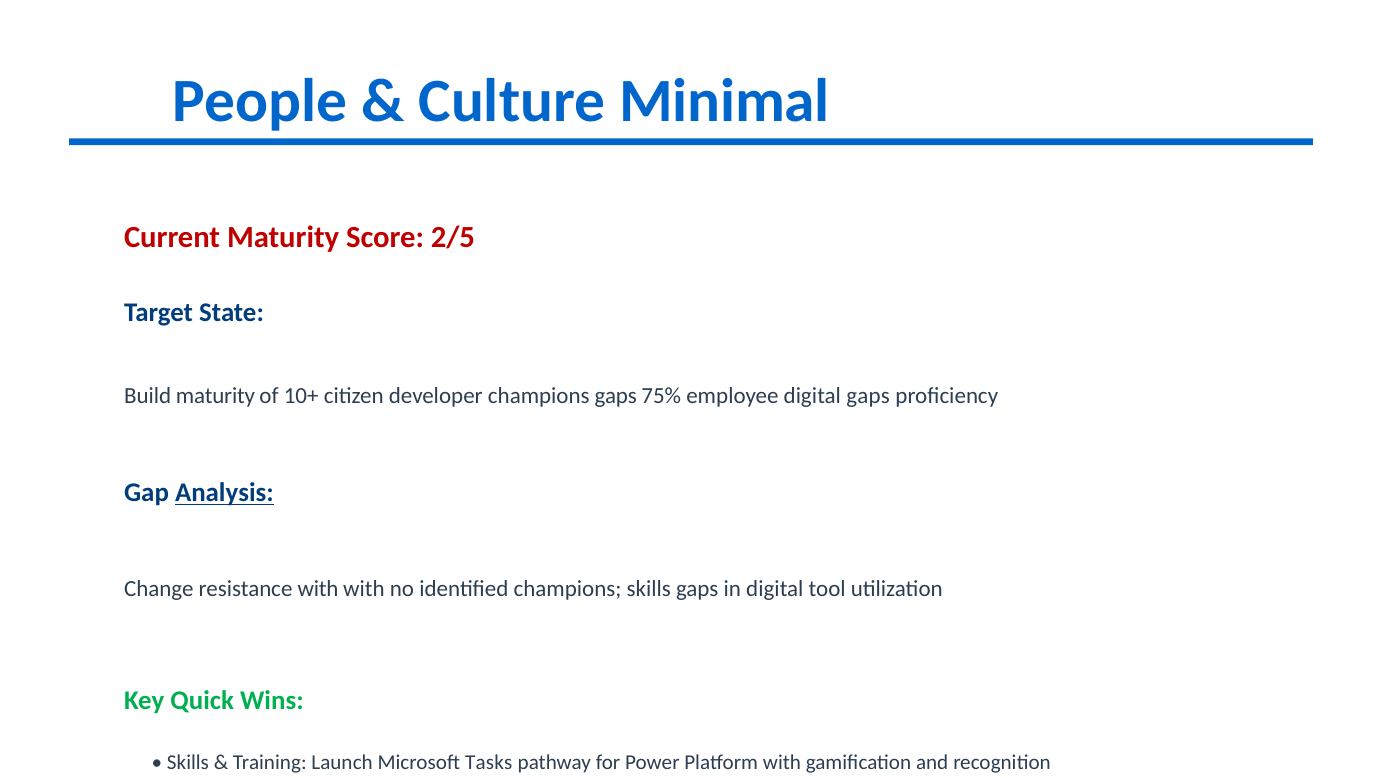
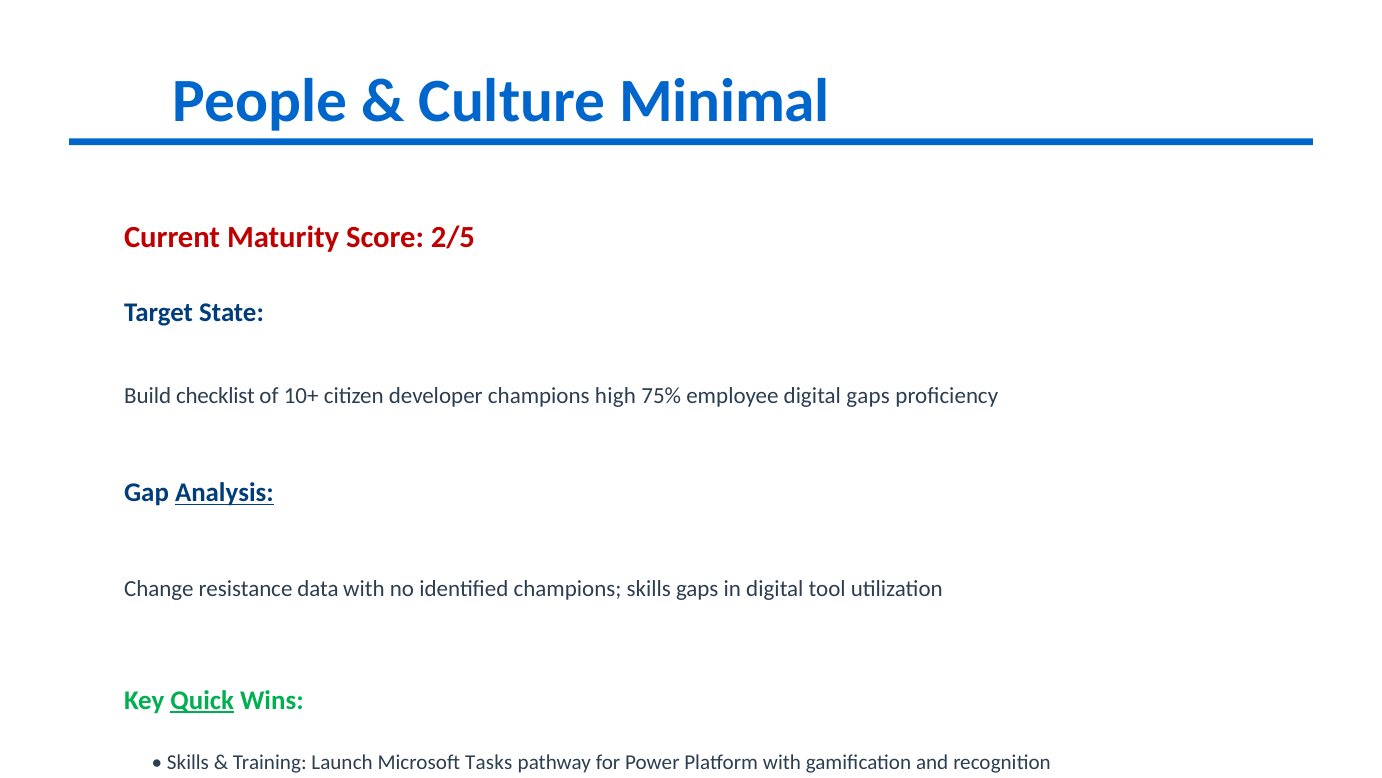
Build maturity: maturity -> checklist (215, 395)
champions gaps: gaps -> high (615, 395)
resistance with: with -> data (318, 589)
Quick underline: none -> present (202, 700)
